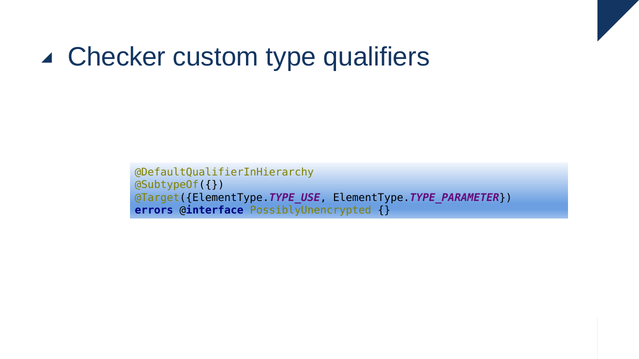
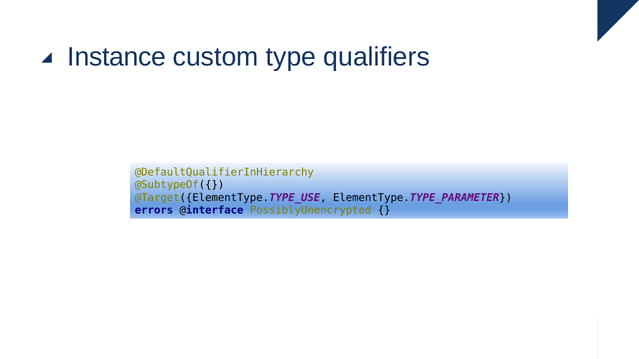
Checker: Checker -> Instance (117, 57)
